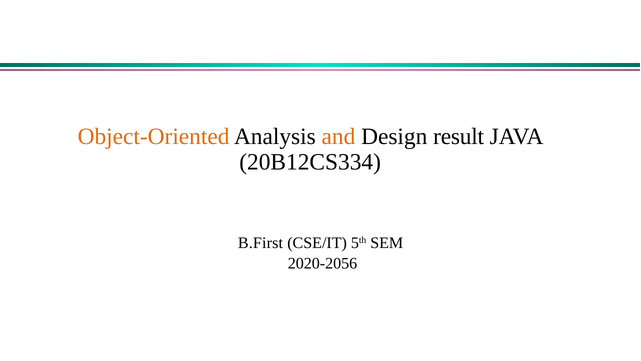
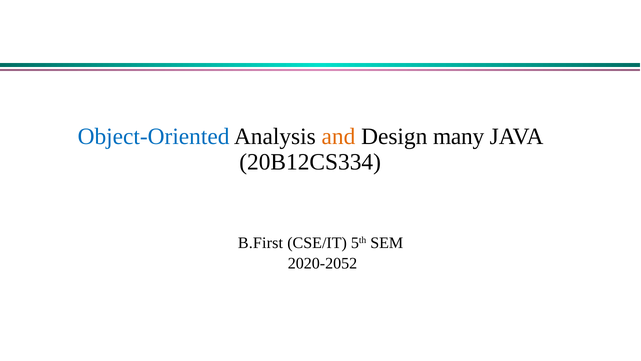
Object-Oriented colour: orange -> blue (154, 136)
result: result -> many (459, 136)
2020-2056: 2020-2056 -> 2020-2052 (323, 263)
